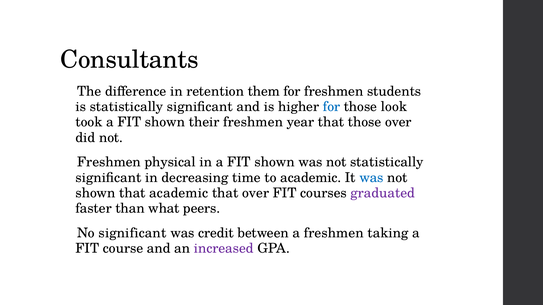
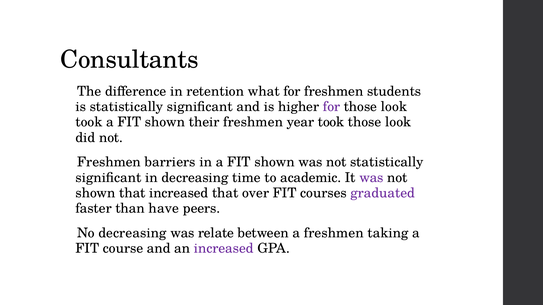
them: them -> what (264, 91)
for colour: blue -> purple (331, 107)
year that: that -> took (331, 122)
over: over -> look (398, 122)
physical: physical -> barriers (170, 162)
was colour: blue -> purple (371, 178)
that academic: academic -> increased (179, 193)
what: what -> have (164, 209)
significant: significant -> decreasing (132, 233)
credit: credit -> relate (216, 233)
